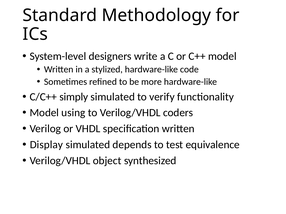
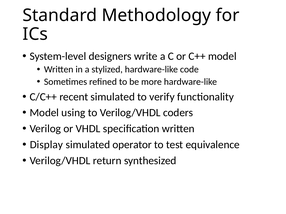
simply: simply -> recent (74, 97)
depends: depends -> operator (132, 145)
object: object -> return (107, 161)
